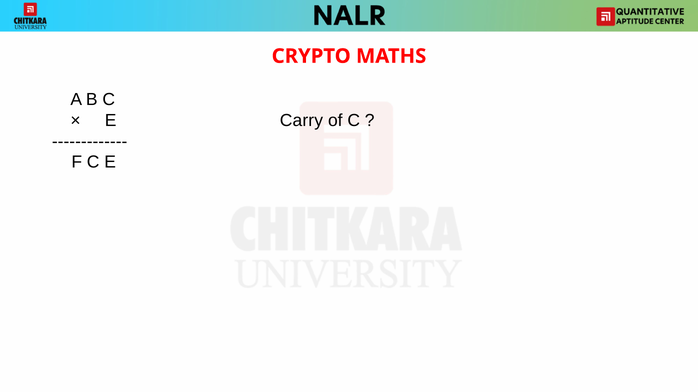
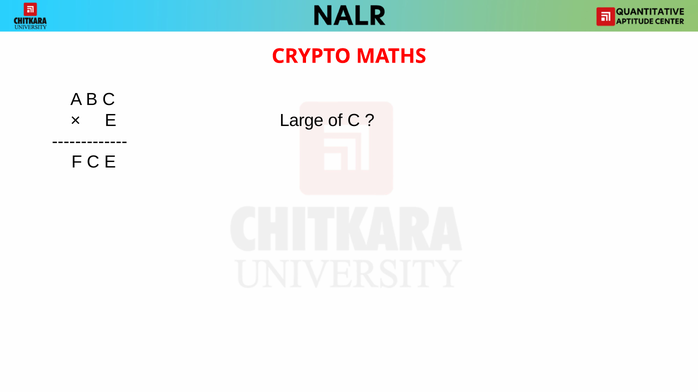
Carry: Carry -> Large (302, 121)
